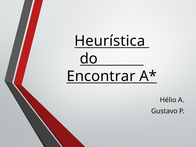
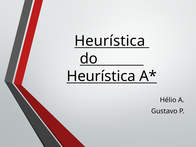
Encontrar: Encontrar -> Heurística (101, 76)
